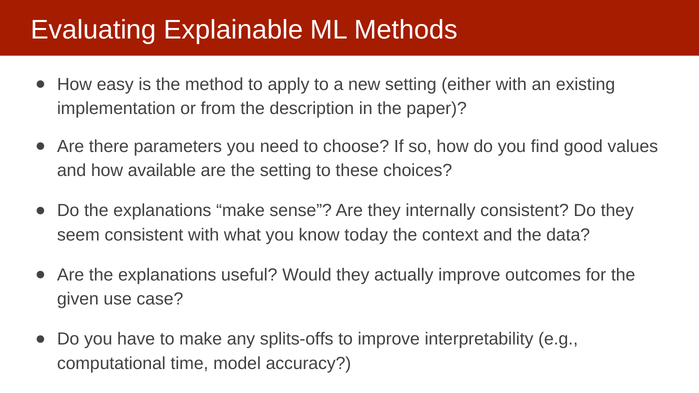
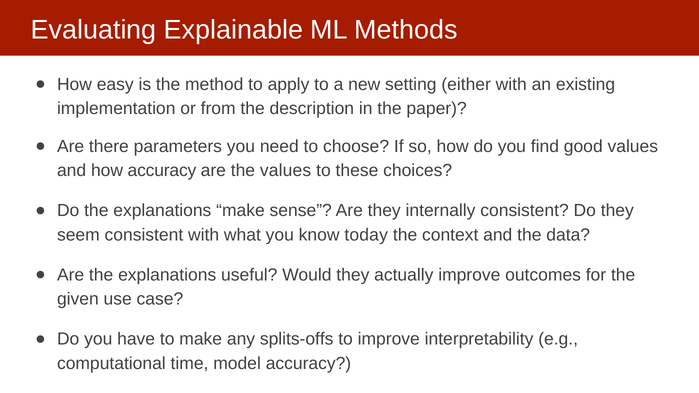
how available: available -> accuracy (162, 171)
the setting: setting -> values (286, 171)
